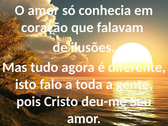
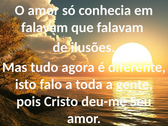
coração: coração -> falavam (45, 27)
